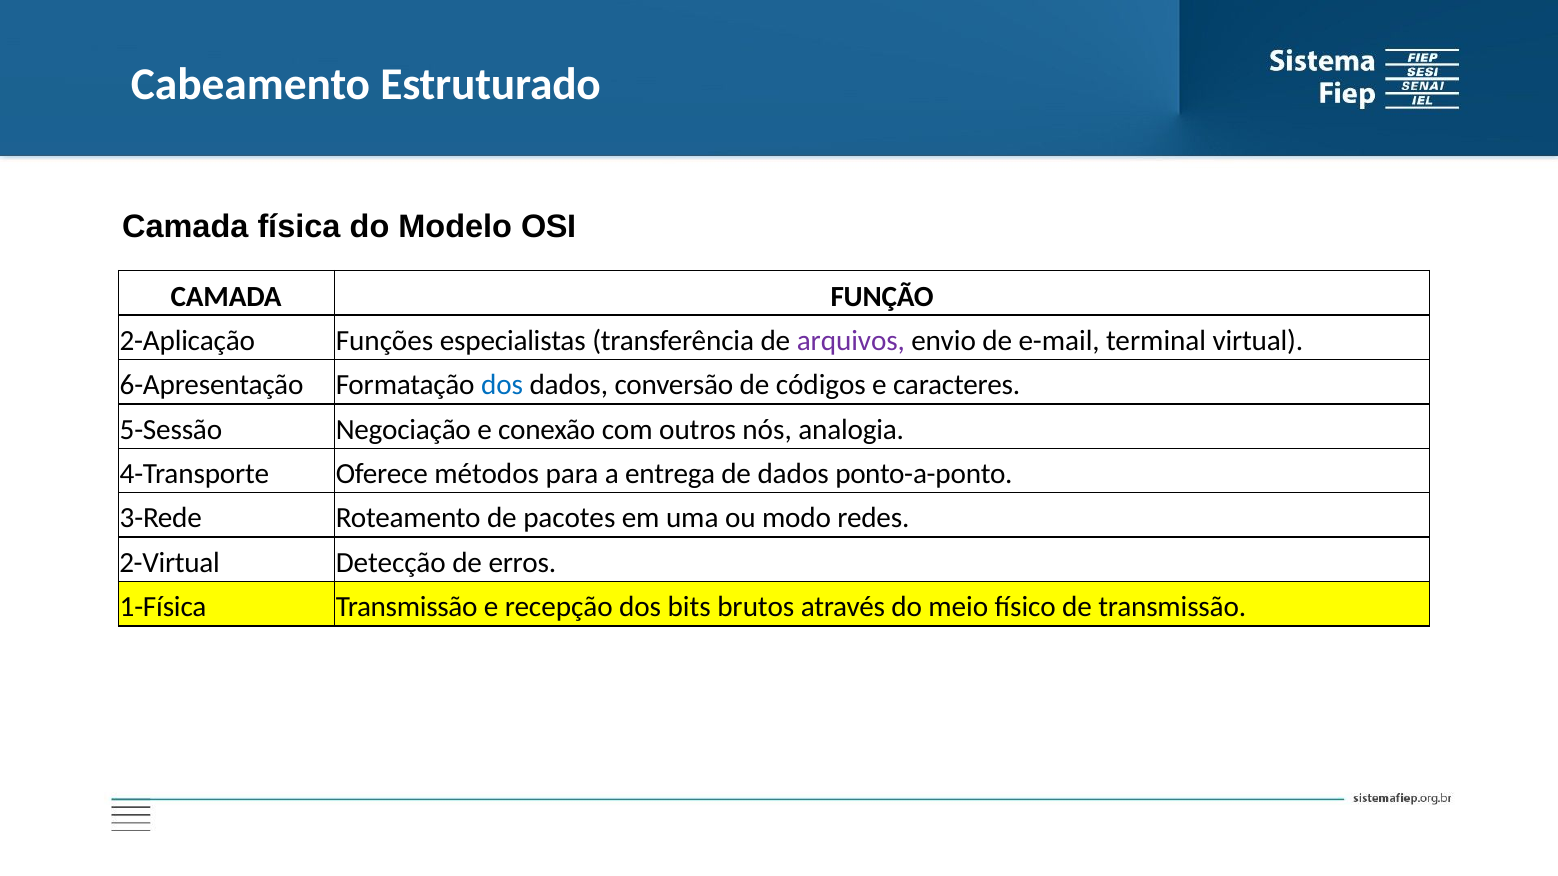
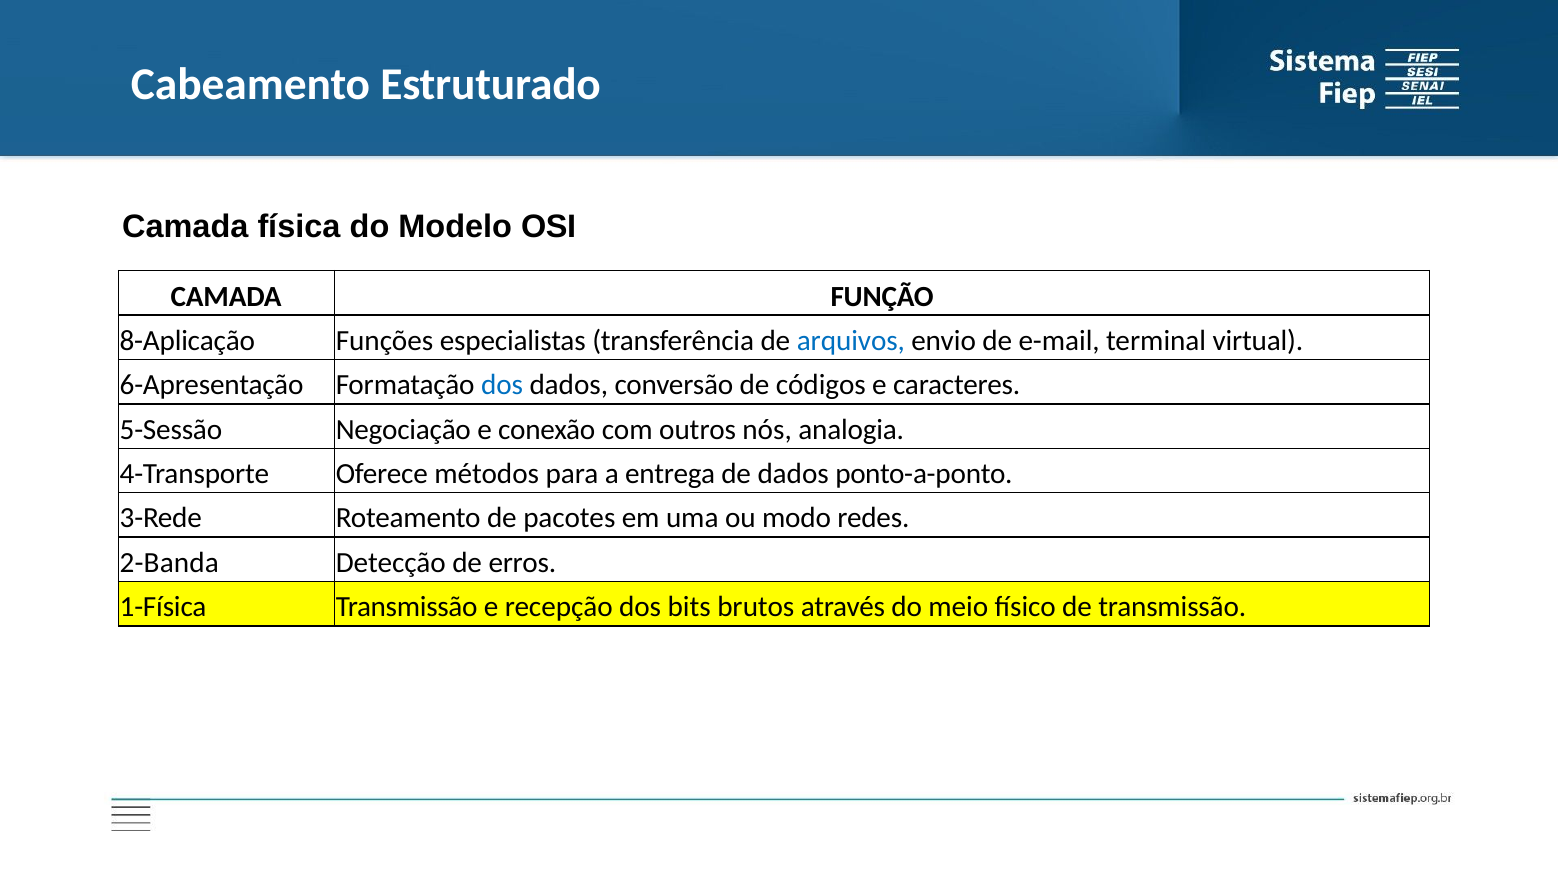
2-Aplicação: 2-Aplicação -> 8-Aplicação (187, 341)
arquivos colour: purple -> blue (851, 341)
2-Virtual: 2-Virtual -> 2-Banda (169, 563)
